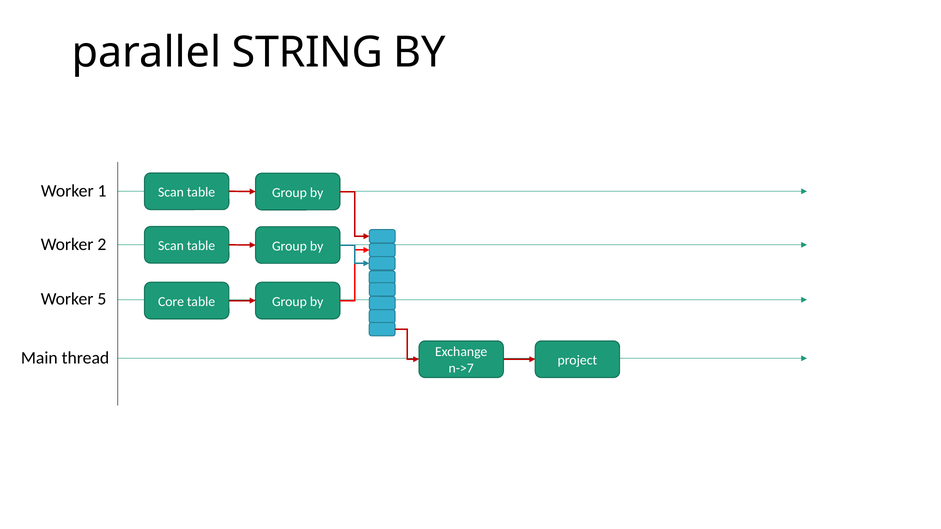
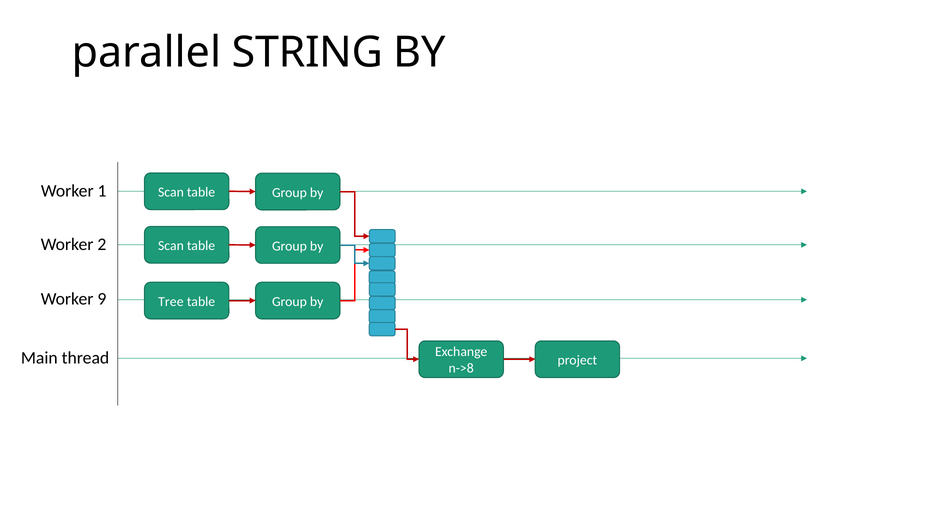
5: 5 -> 9 (102, 299)
Core: Core -> Tree (171, 302)
n->7: n->7 -> n->8 (461, 369)
